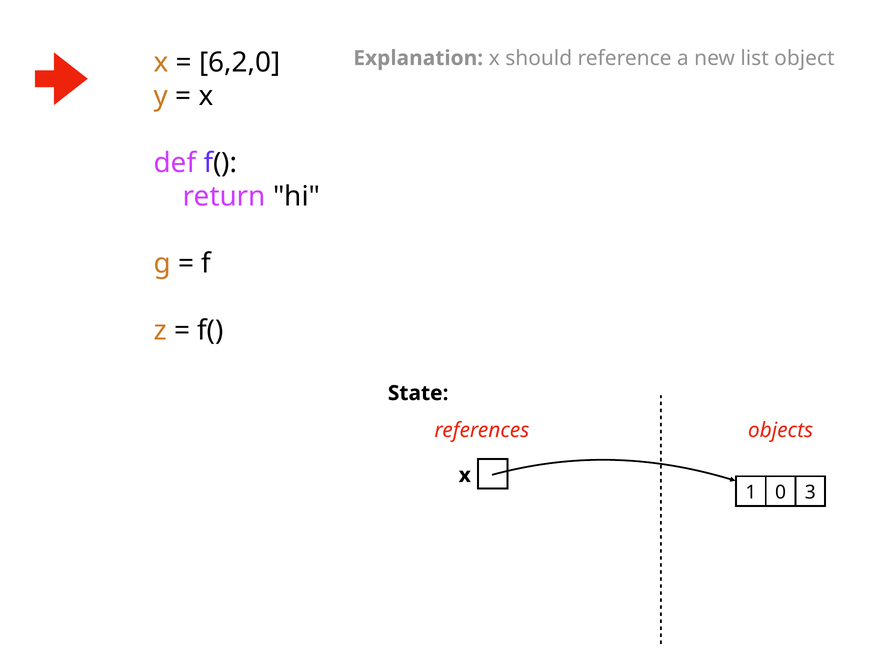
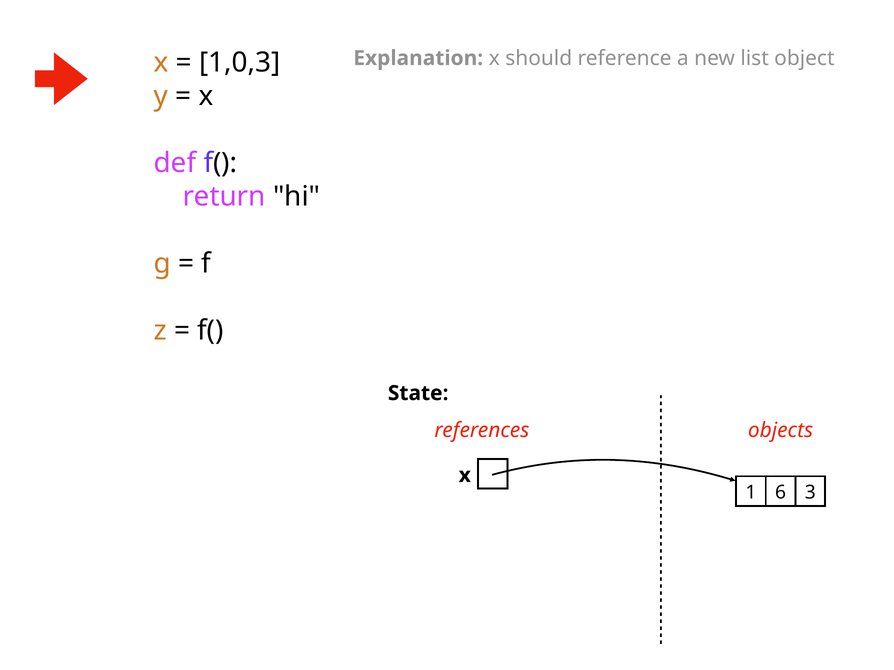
6,2,0: 6,2,0 -> 1,0,3 (240, 62)
0: 0 -> 6 (781, 493)
